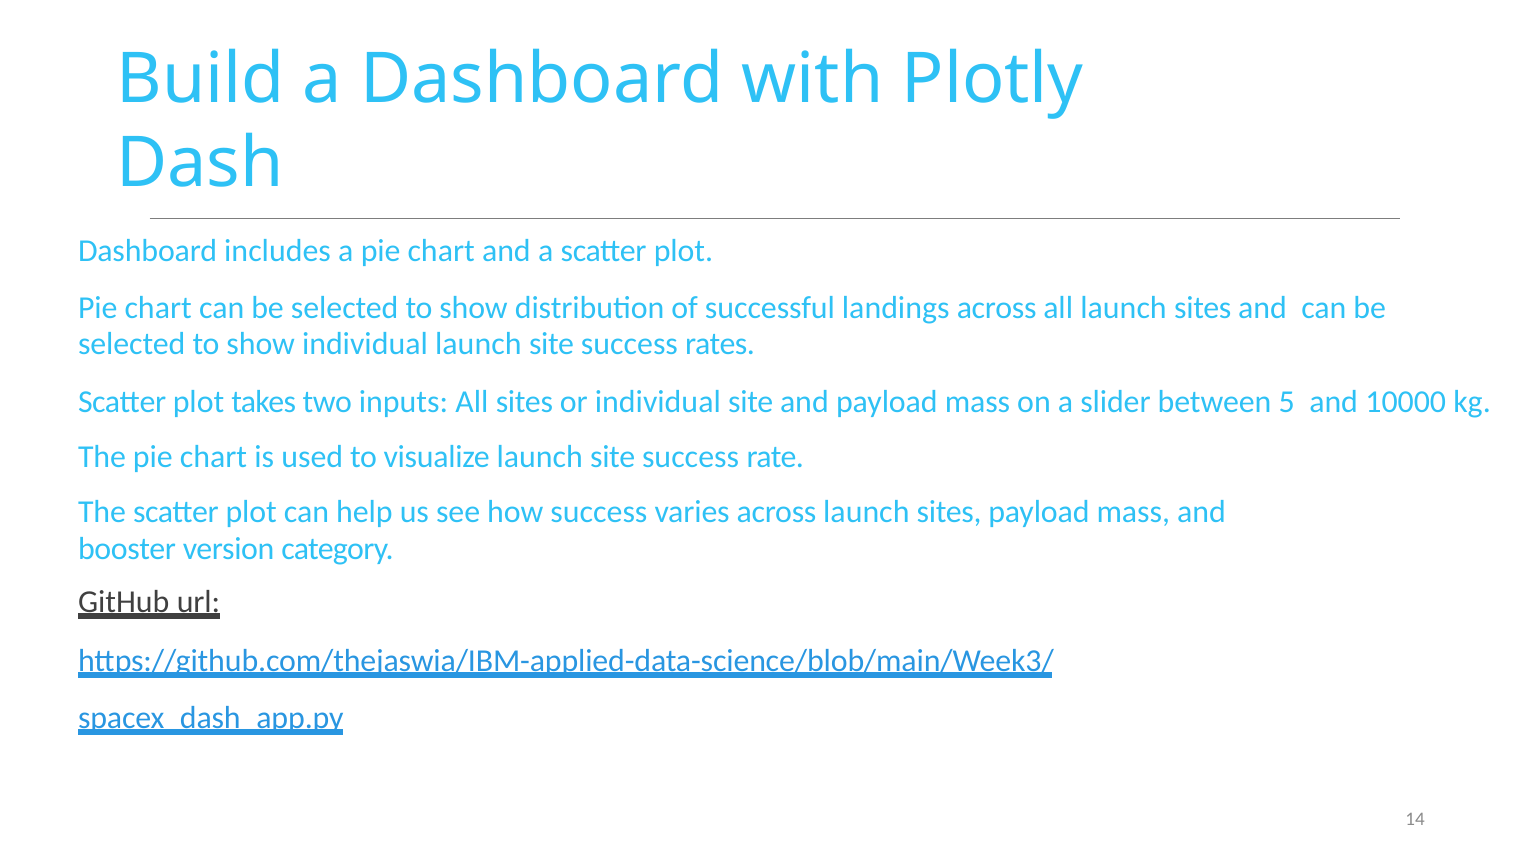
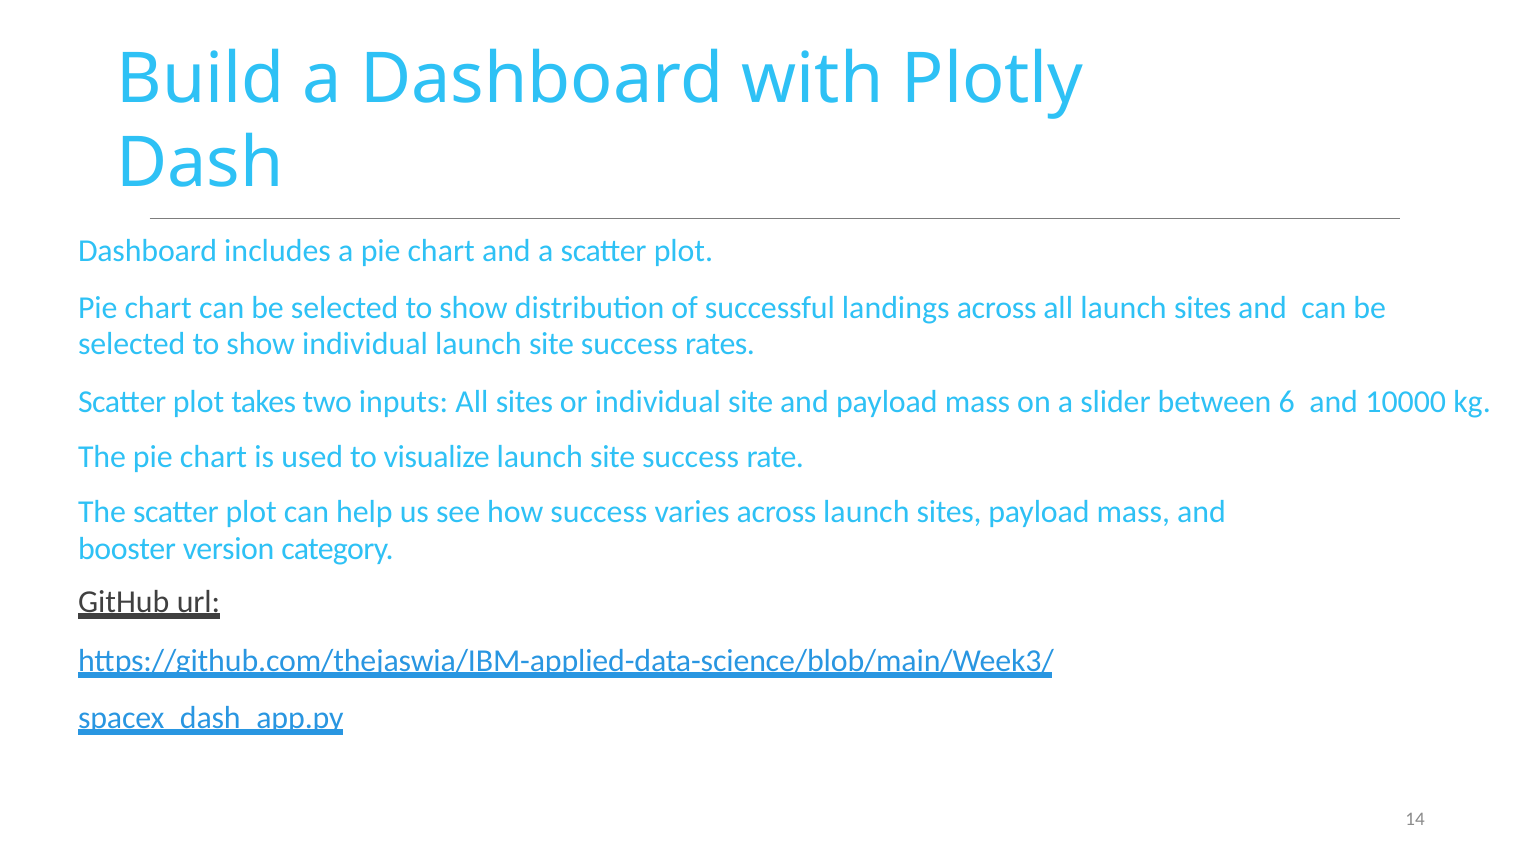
5: 5 -> 6 (1287, 401)
